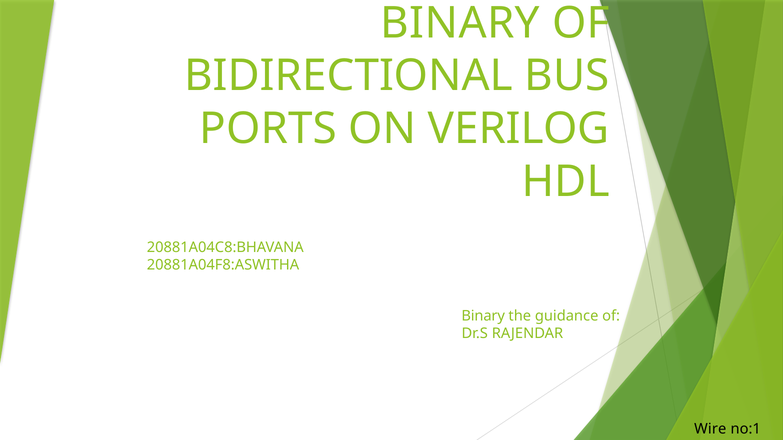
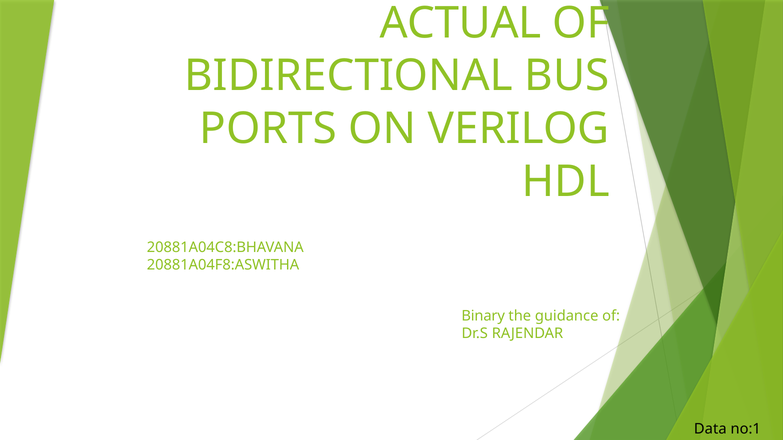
BINARY: BINARY -> ACTUAL (460, 23)
Wire: Wire -> Data (710, 429)
